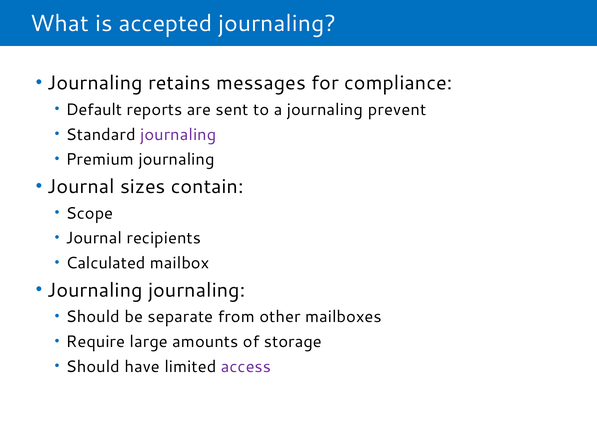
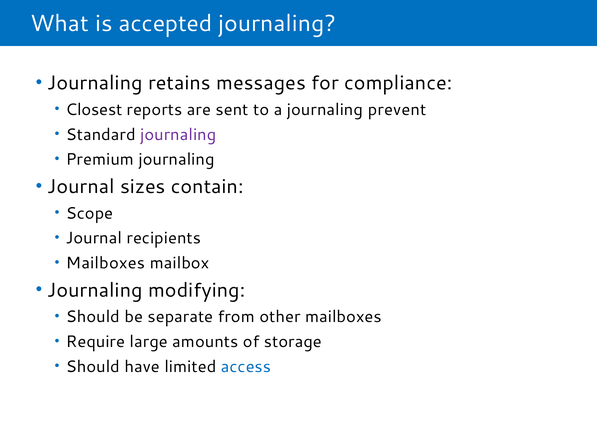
Default: Default -> Closest (94, 110)
Calculated: Calculated -> Mailboxes (105, 263)
Journaling journaling: journaling -> modifying (197, 290)
access colour: purple -> blue (246, 366)
